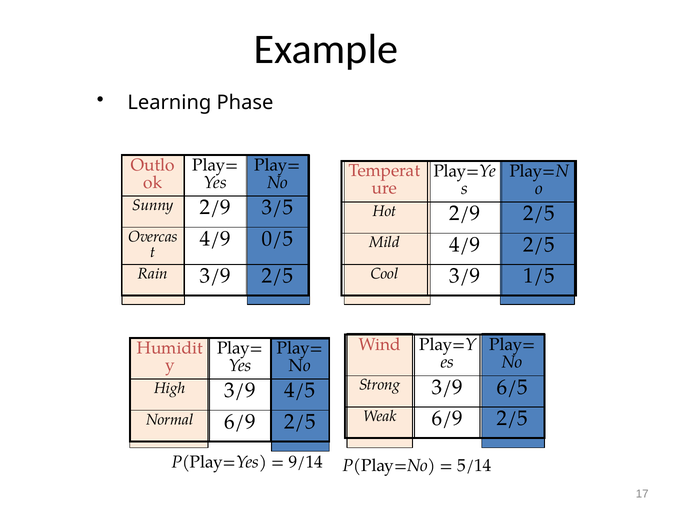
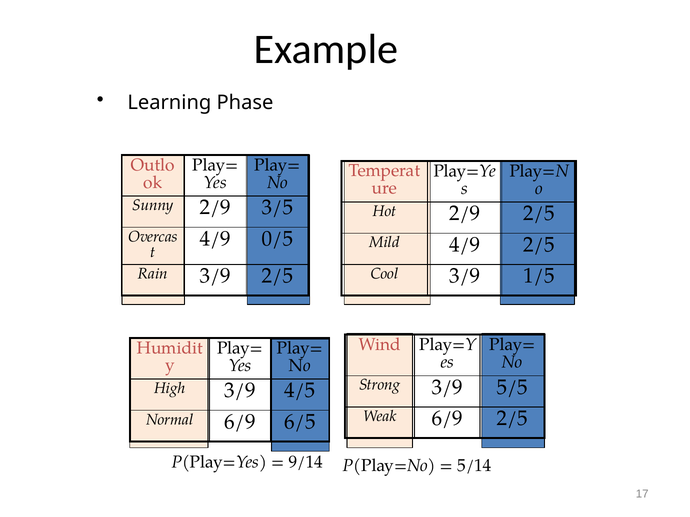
6/5: 6/5 -> 5/5 (512, 388)
Normal 6/9 2/5: 2/5 -> 6/5 (300, 422)
